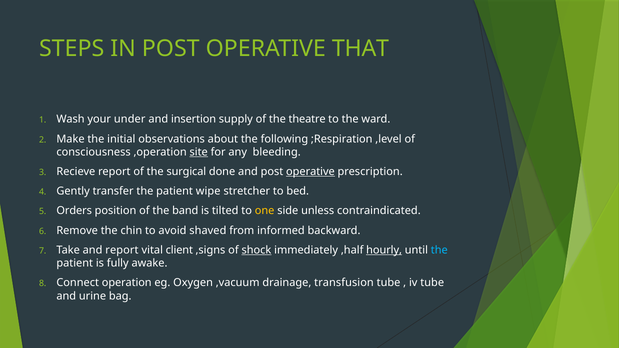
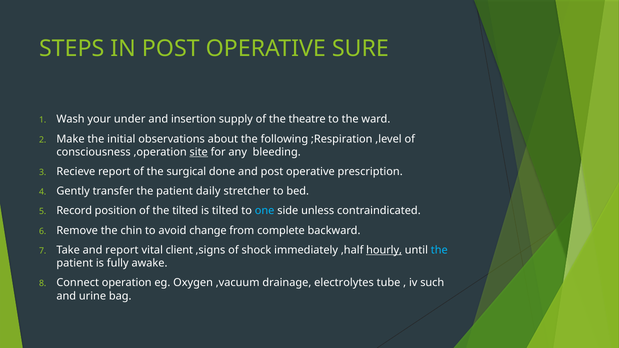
THAT: THAT -> SURE (360, 49)
operative underline: present -> none (310, 172)
wipe: wipe -> daily (208, 191)
Orders: Orders -> Record (74, 211)
the band: band -> tilted (185, 211)
one colour: yellow -> light blue (265, 211)
shaved: shaved -> change (208, 231)
informed: informed -> complete (281, 231)
shock underline: present -> none (256, 250)
transfusion: transfusion -> electrolytes (344, 283)
iv tube: tube -> such (432, 283)
